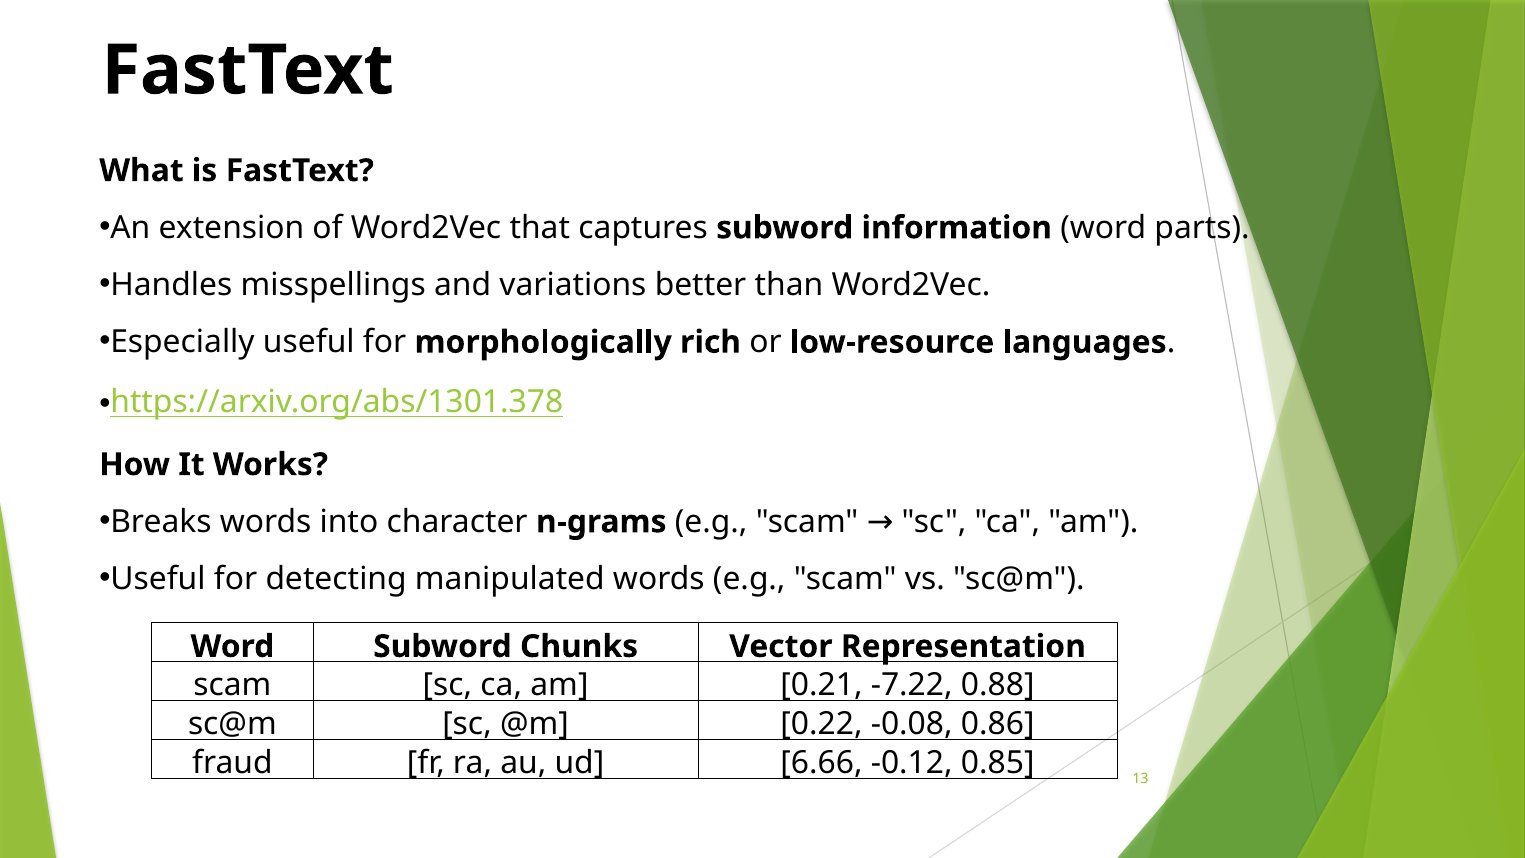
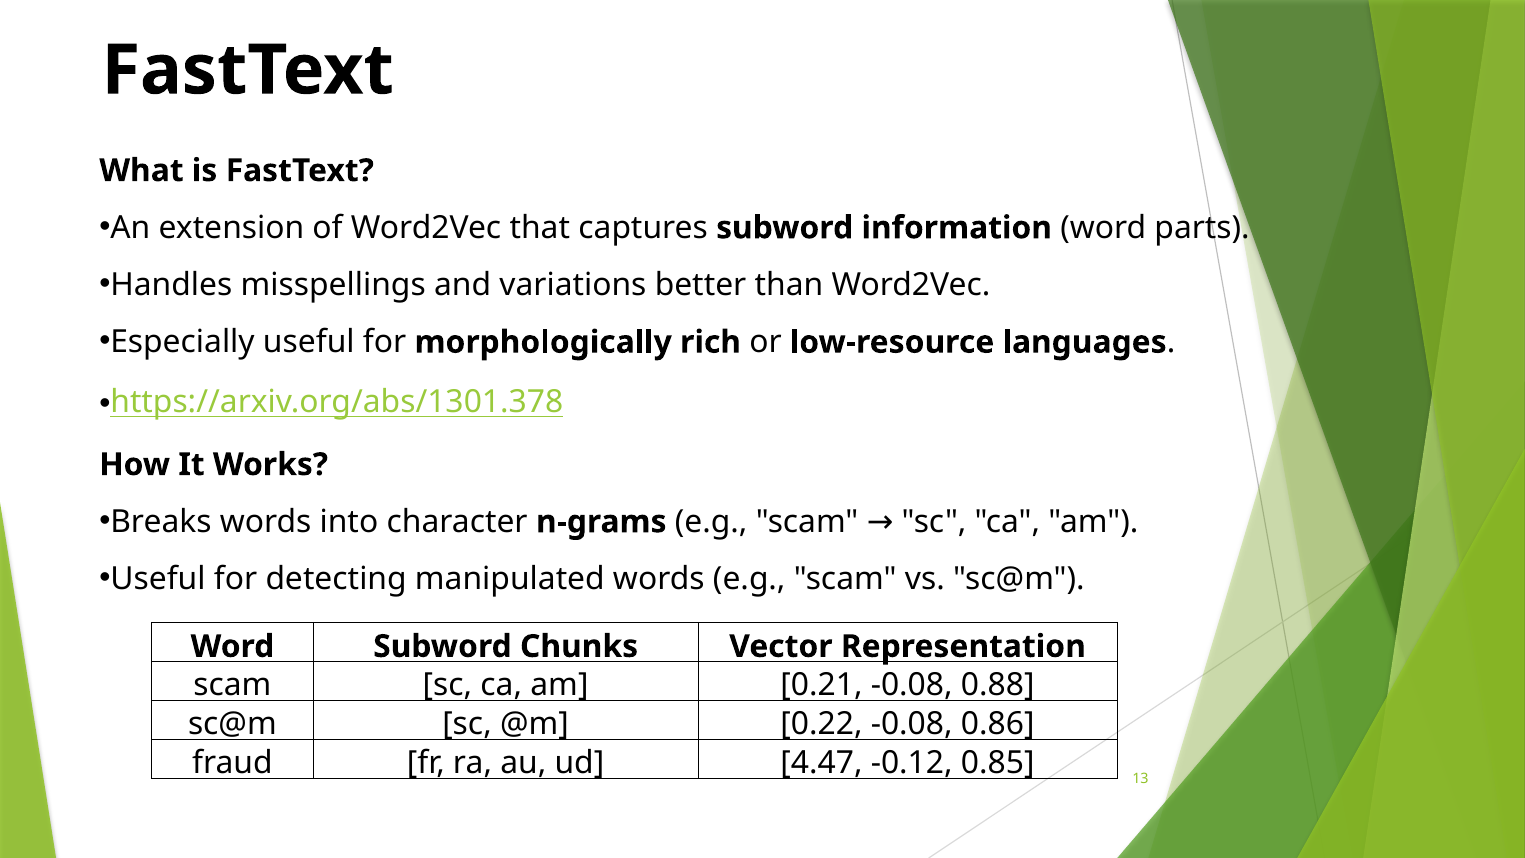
0.21 -7.22: -7.22 -> -0.08 (912, 685)
6.66: 6.66 -> 4.47 (822, 763)
